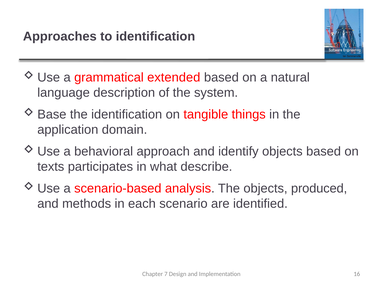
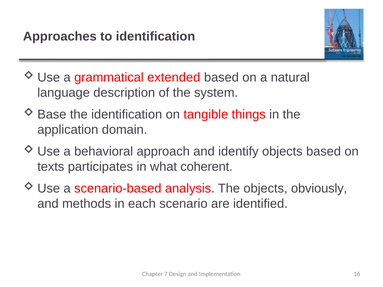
describe: describe -> coherent (206, 167)
produced: produced -> obviously (319, 189)
